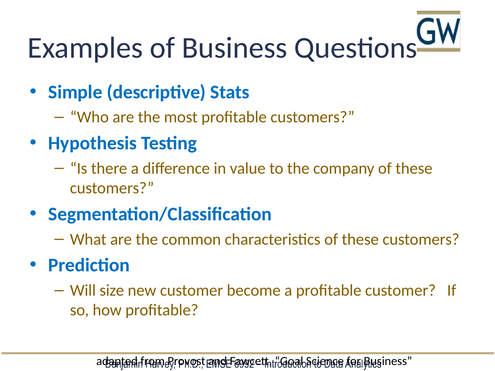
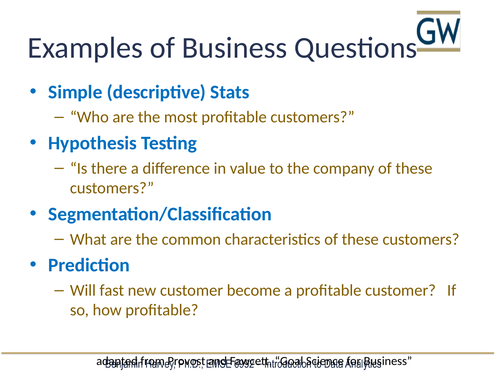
size: size -> fast (112, 291)
